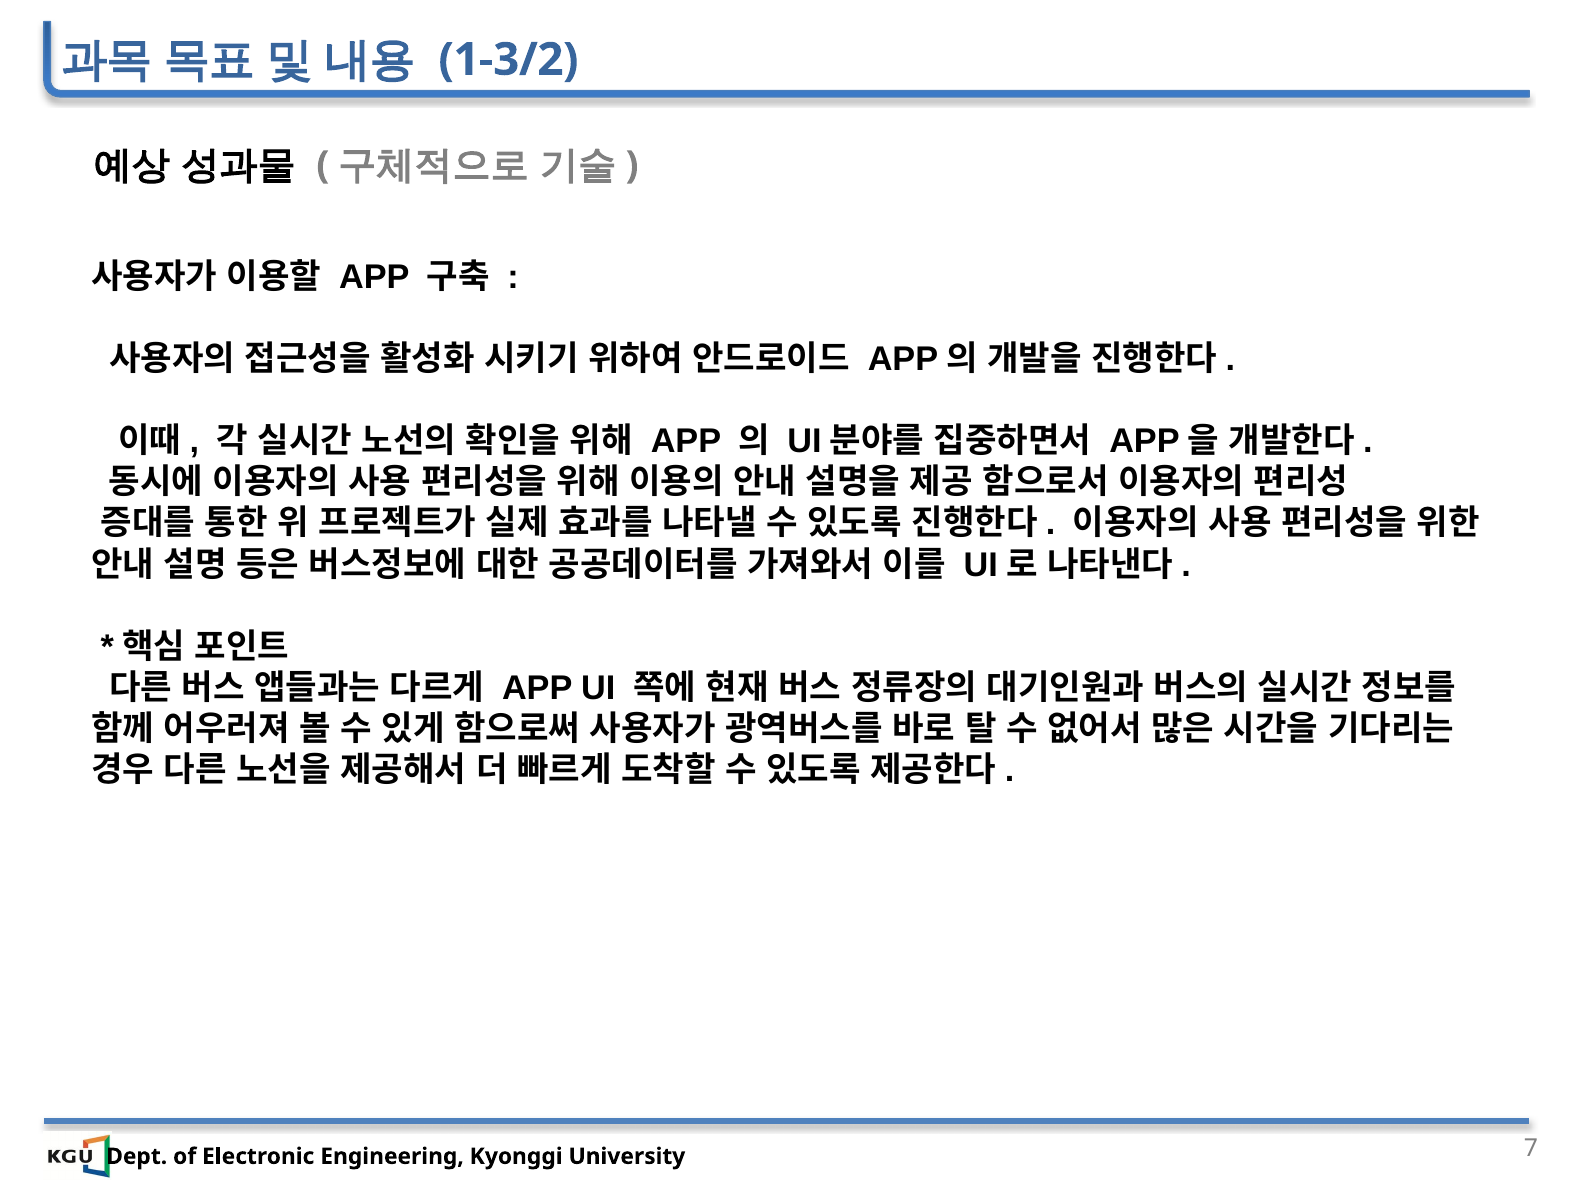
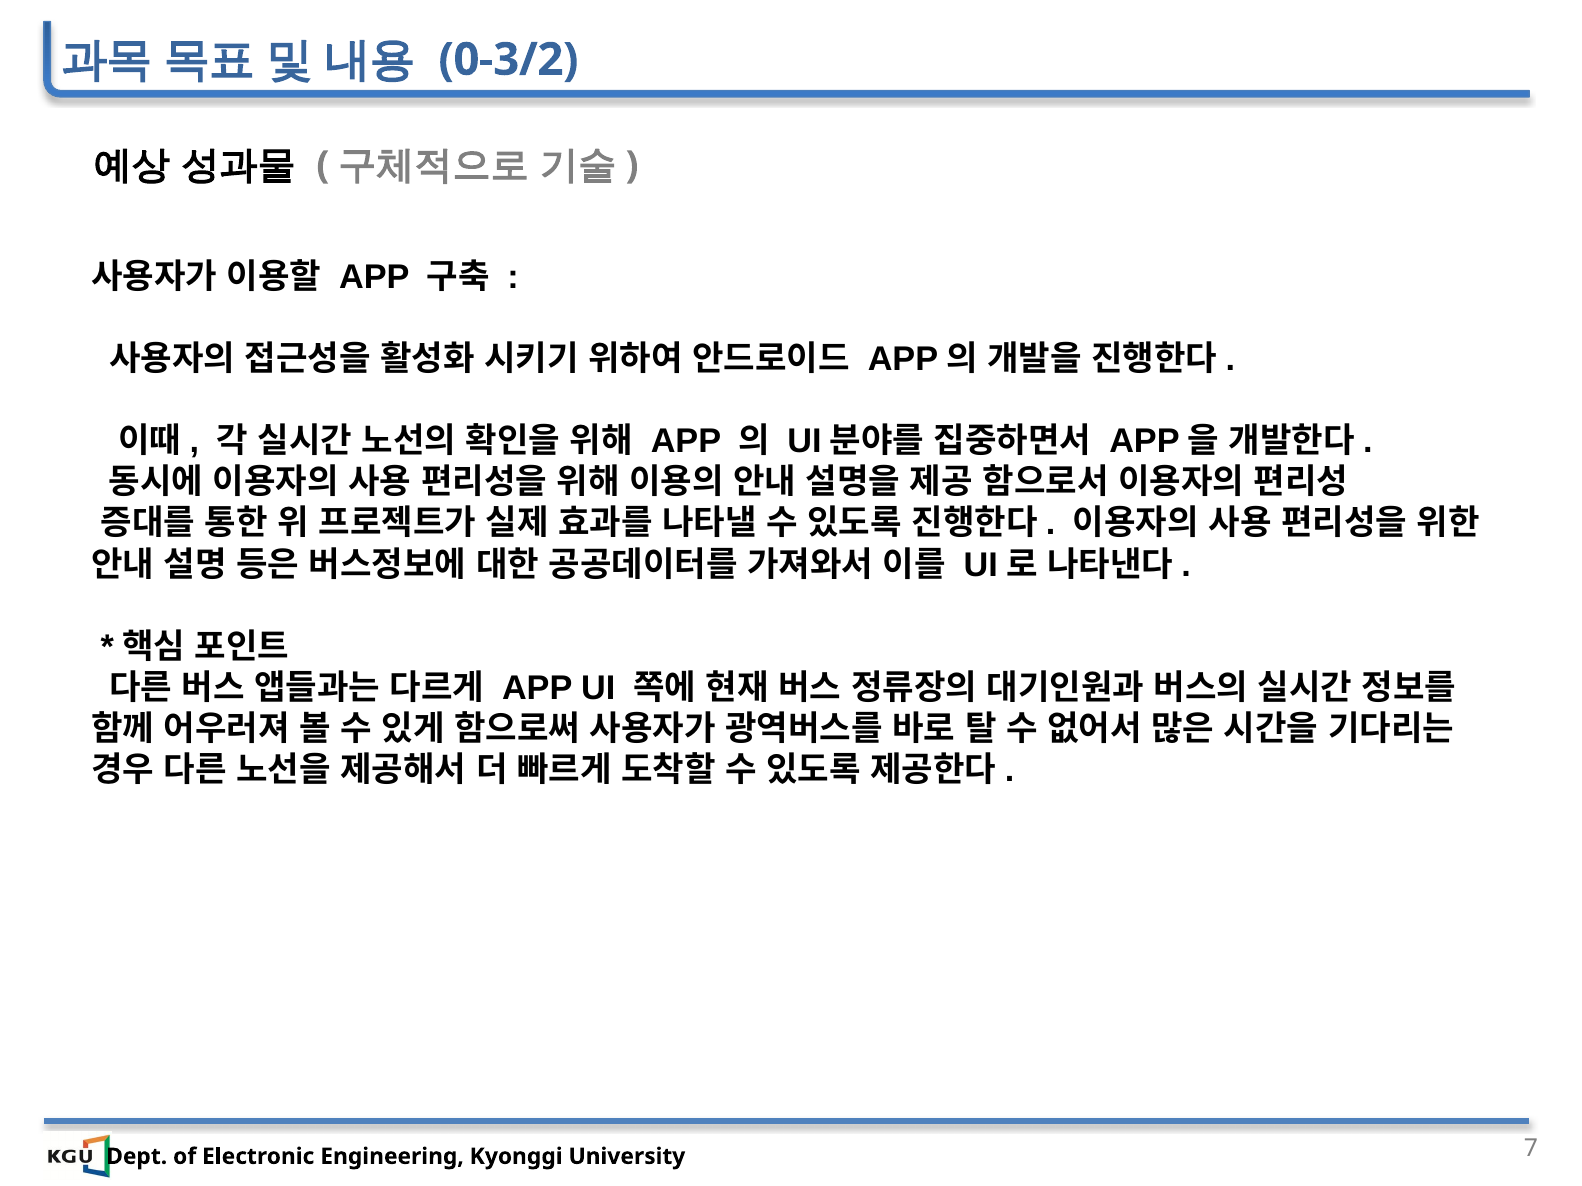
1-3/2: 1-3/2 -> 0-3/2 (508, 60)
